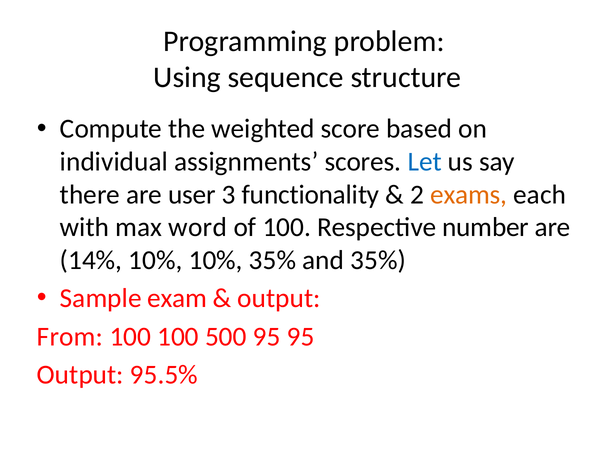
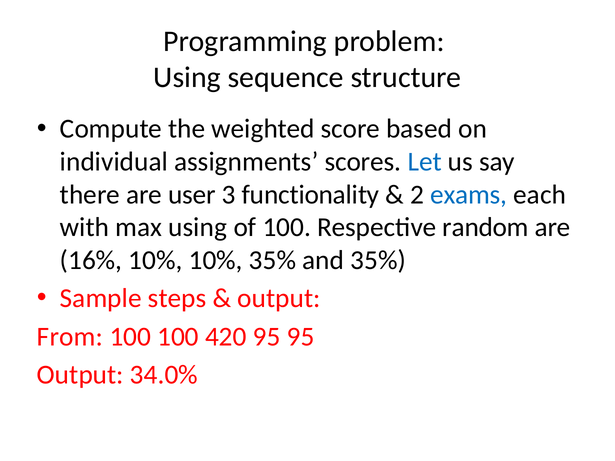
exams colour: orange -> blue (469, 195)
max word: word -> using (198, 227)
number: number -> random (486, 227)
14%: 14% -> 16% (91, 260)
exam: exam -> steps (177, 299)
500: 500 -> 420 (226, 337)
95.5%: 95.5% -> 34.0% (164, 375)
